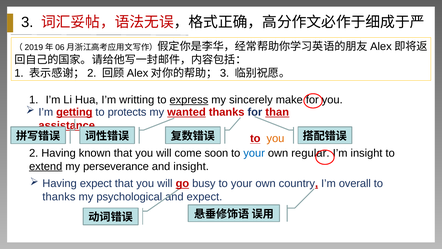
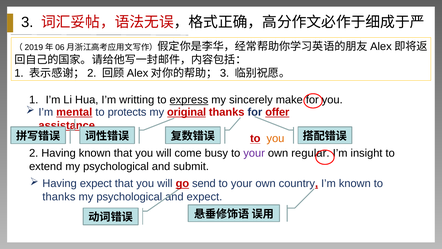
getting: getting -> mental (74, 112)
wanted: wanted -> original (187, 112)
than: than -> offer (277, 112)
soon: soon -> busy (216, 153)
your colour: blue -> purple (254, 153)
extend underline: present -> none (46, 166)
perseverance: perseverance -> psychological (116, 166)
and insight: insight -> submit (191, 166)
busy: busy -> send (204, 183)
I’m overall: overall -> known (355, 183)
